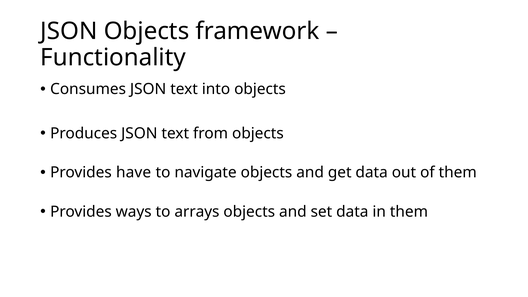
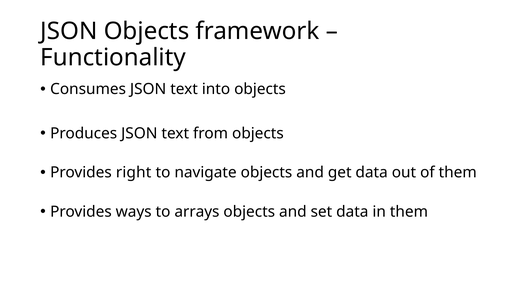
have: have -> right (134, 173)
